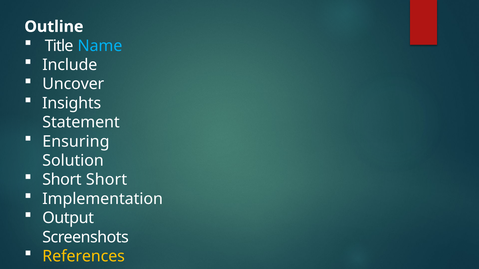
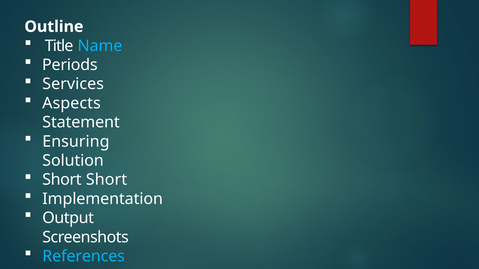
Include: Include -> Periods (70, 65)
Uncover: Uncover -> Services (73, 84)
Insights: Insights -> Aspects (72, 103)
References colour: yellow -> light blue (84, 257)
